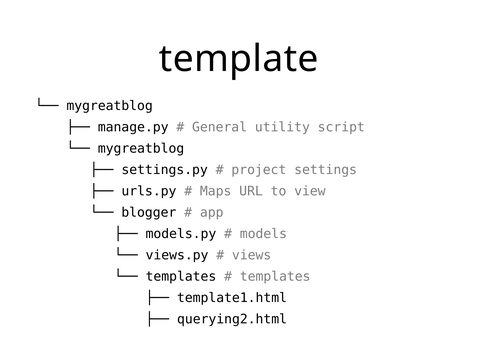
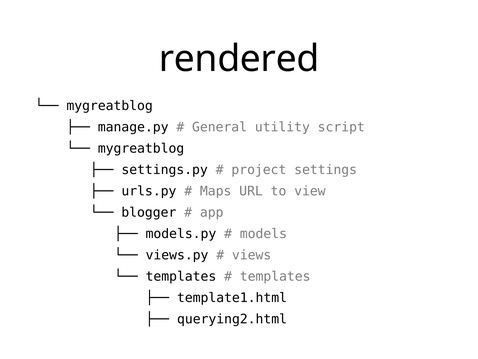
template: template -> rendered (239, 59)
